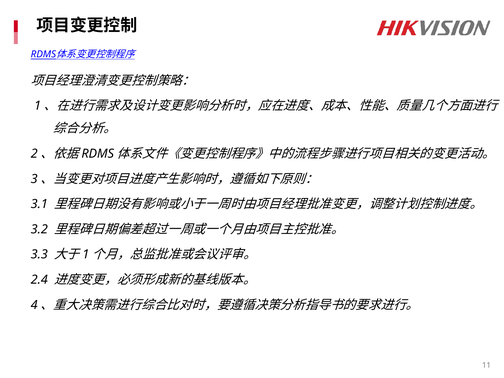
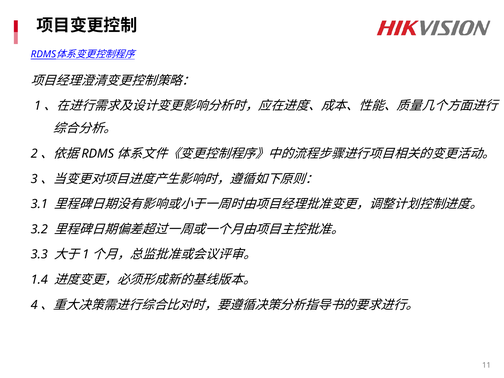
2.4: 2.4 -> 1.4 (39, 280)
